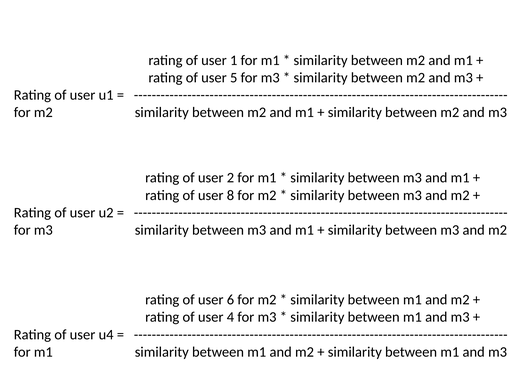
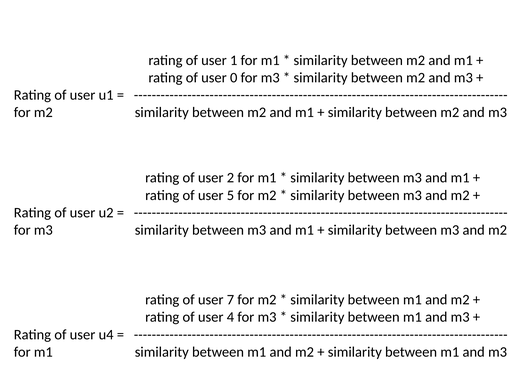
5: 5 -> 0 (234, 78)
8: 8 -> 5 (230, 195)
6: 6 -> 7 (230, 299)
